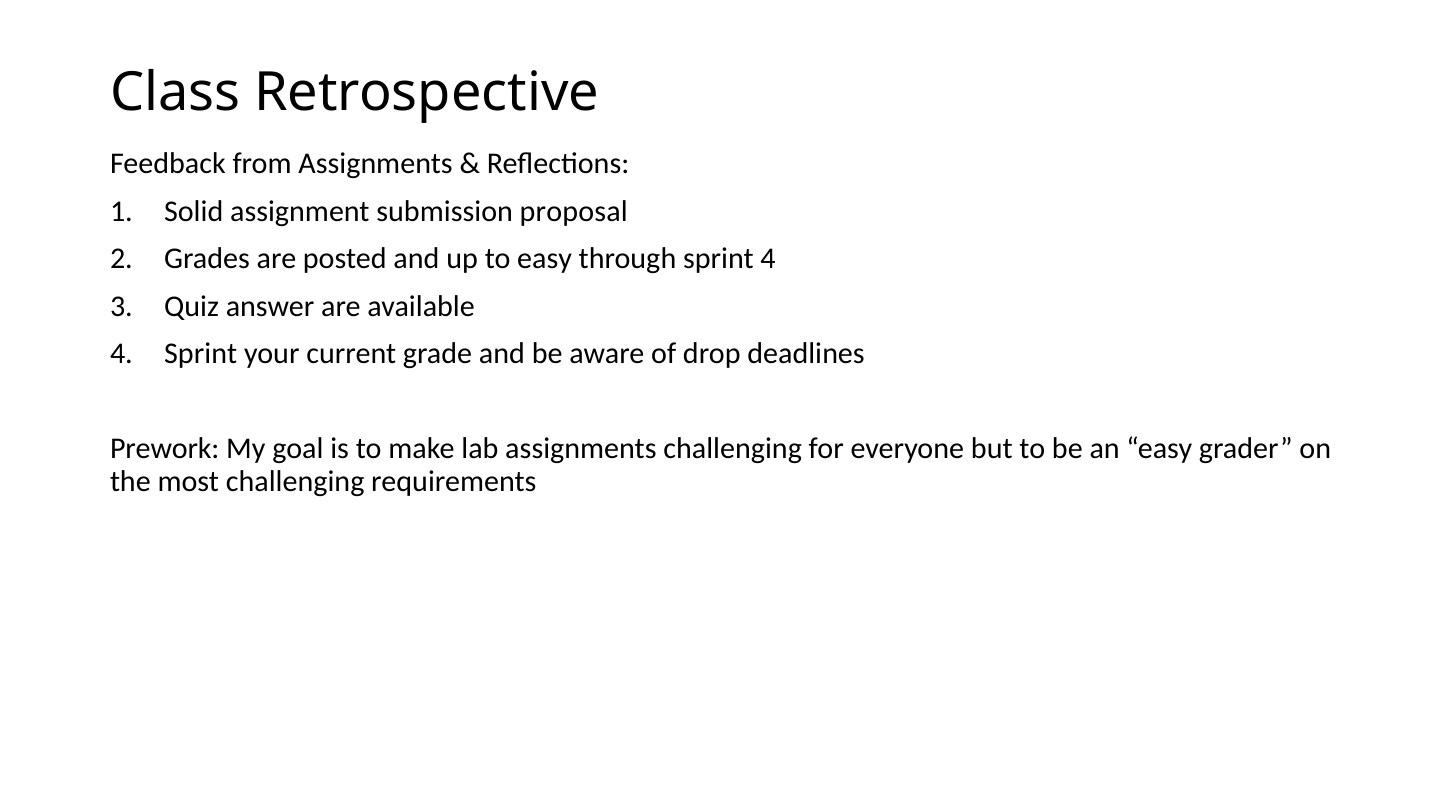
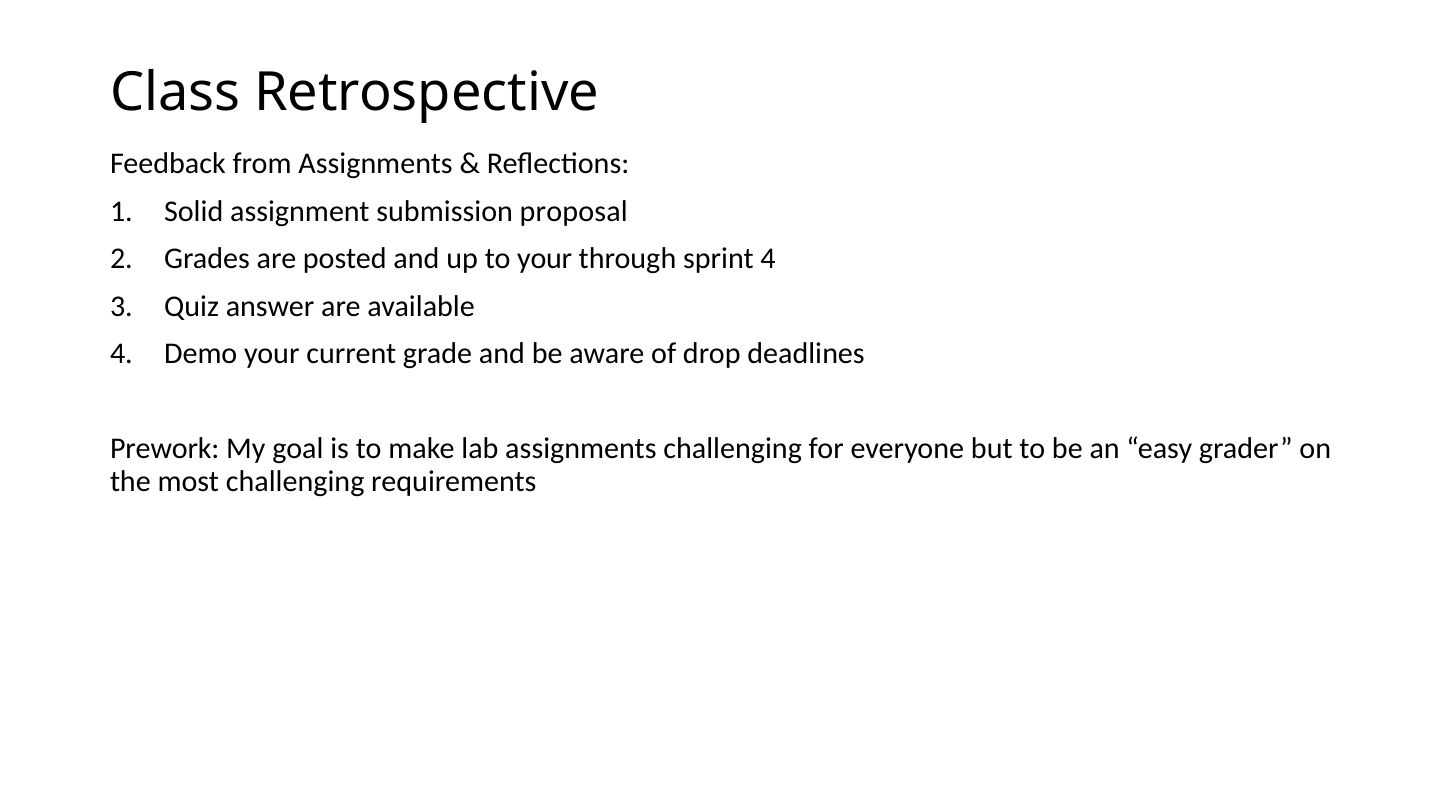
to easy: easy -> your (545, 259)
4 Sprint: Sprint -> Demo (201, 354)
